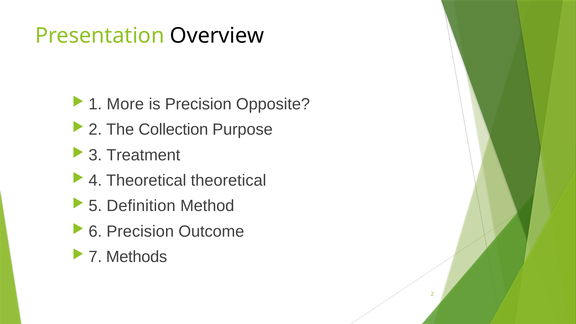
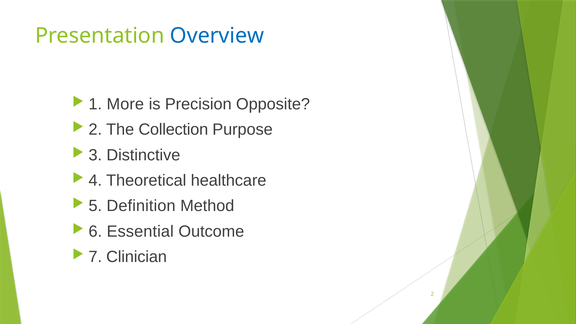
Overview colour: black -> blue (217, 36)
Treatment: Treatment -> Distinctive (143, 155)
Theoretical theoretical: theoretical -> healthcare (229, 180)
6 Precision: Precision -> Essential (140, 231)
Methods: Methods -> Clinician (137, 257)
